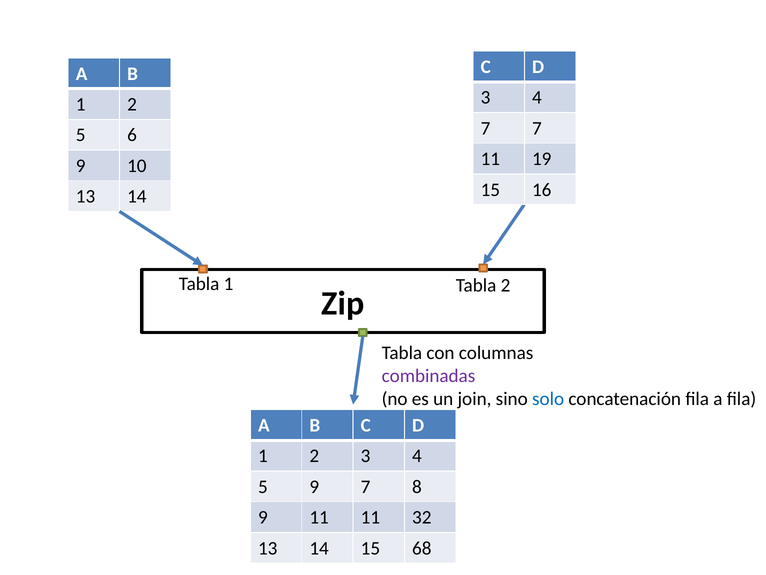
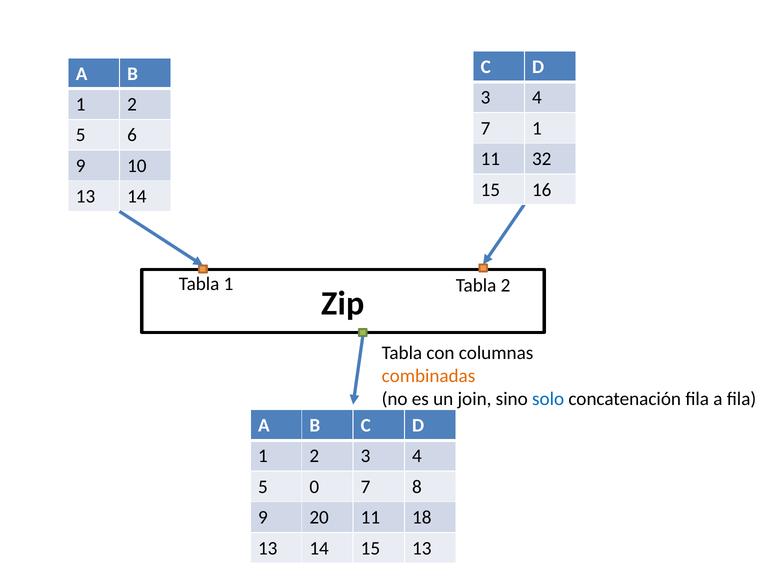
7 7: 7 -> 1 (537, 128)
19: 19 -> 32 (542, 159)
combinadas colour: purple -> orange (428, 375)
5 9: 9 -> 0 (314, 486)
9 11: 11 -> 20 (319, 517)
32: 32 -> 18 (422, 517)
15 68: 68 -> 13 (422, 548)
